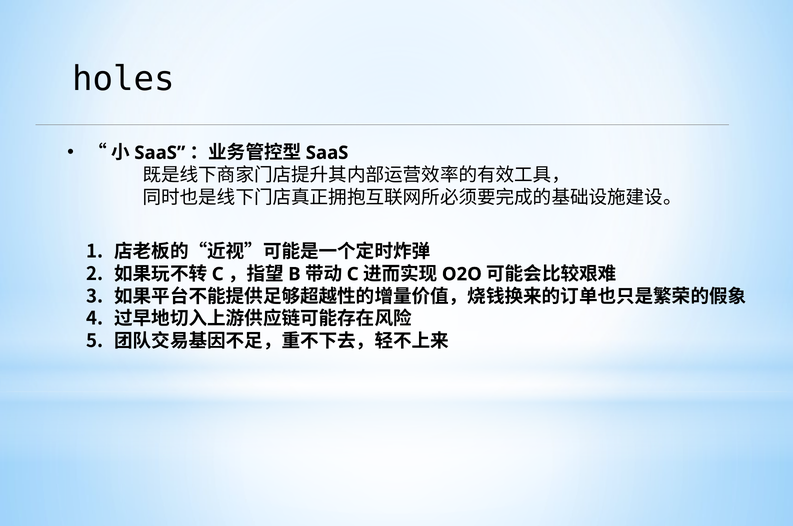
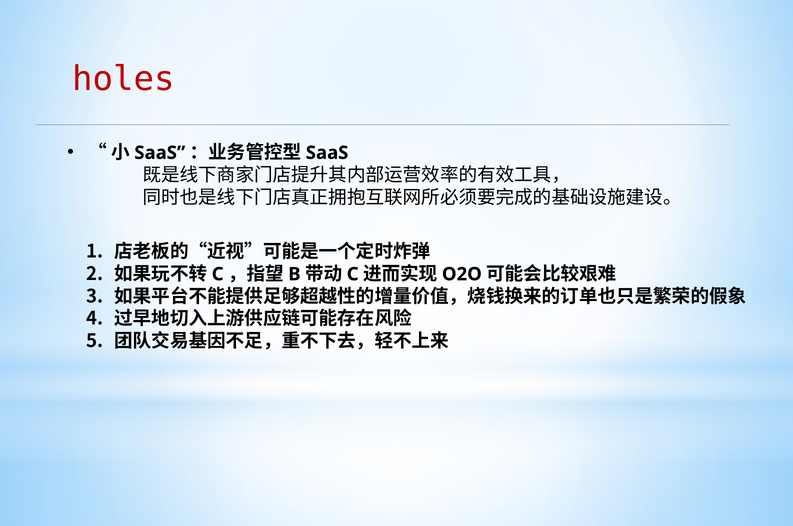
holes colour: black -> red (123, 79)
